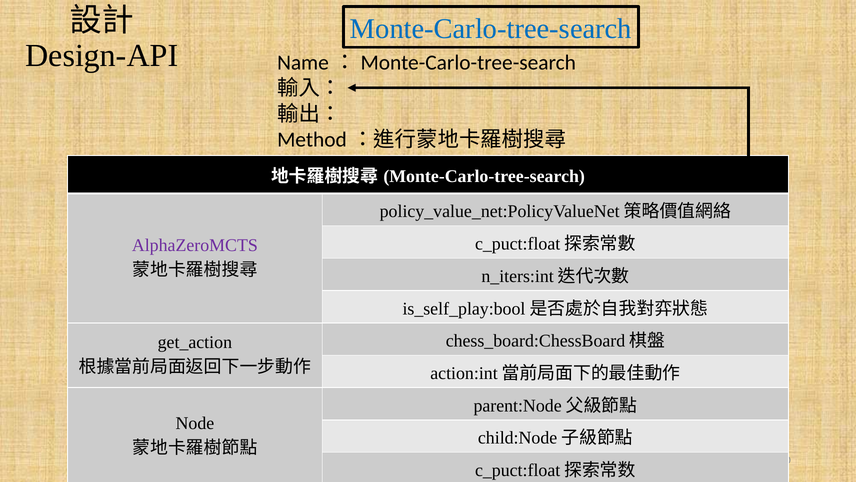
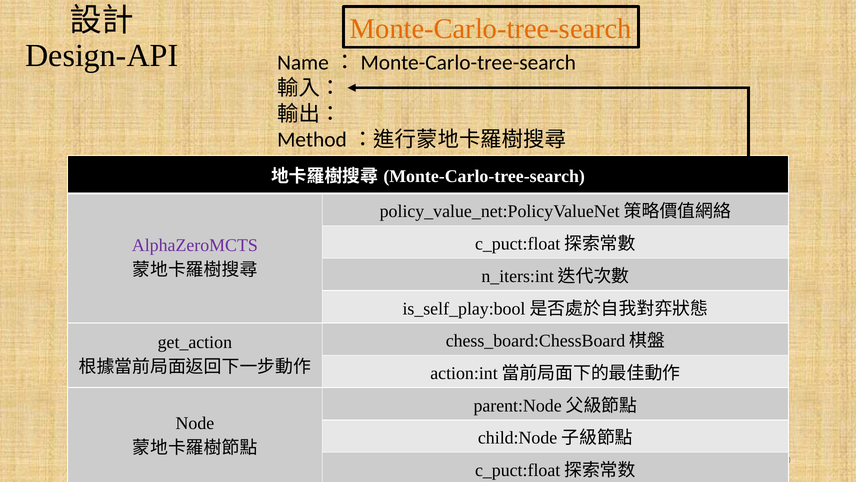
Monte-Carlo-tree-search colour: blue -> orange (491, 29)
